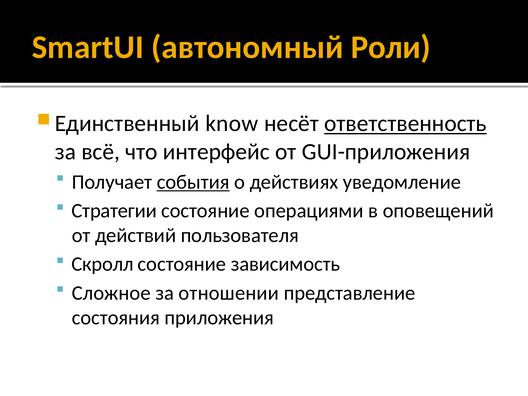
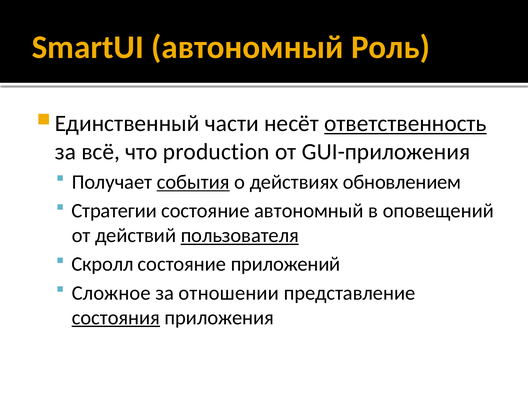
Роли: Роли -> Роль (391, 47)
know: know -> части (232, 124)
интерфейс: интерфейс -> production (216, 152)
уведомление: уведомление -> обновлением (402, 182)
состояние операциями: операциями -> автономный (309, 211)
пользователя underline: none -> present (240, 235)
зависимость: зависимость -> приложений (286, 264)
состояния underline: none -> present (116, 318)
